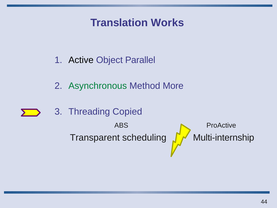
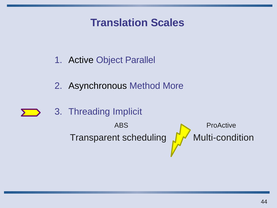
Works: Works -> Scales (168, 23)
Asynchronous colour: green -> black (98, 86)
Copied: Copied -> Implicit (127, 112)
Multi-internship: Multi-internship -> Multi-condition (224, 137)
